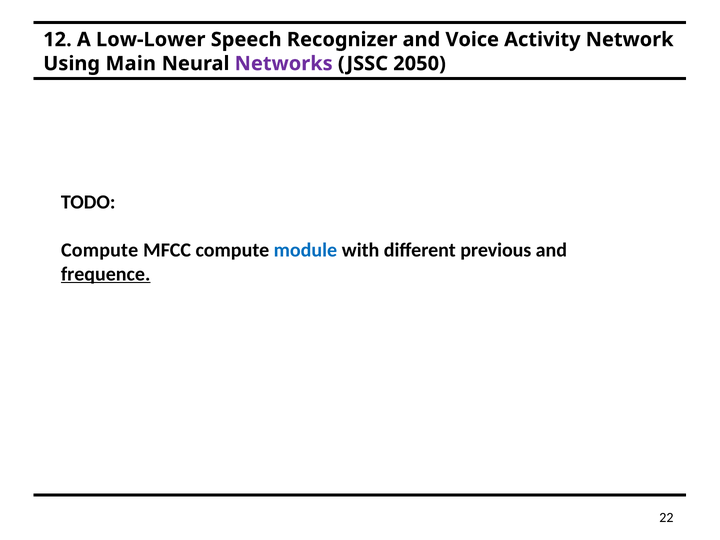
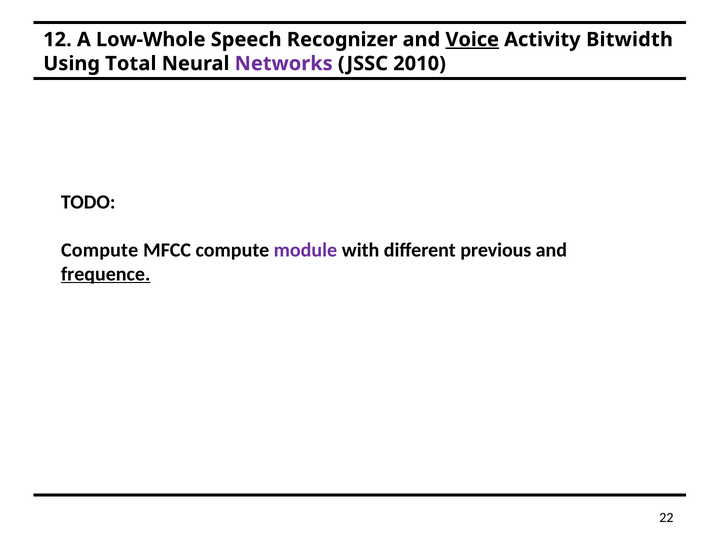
Low-Lower: Low-Lower -> Low-Whole (151, 40)
Voice underline: none -> present (472, 40)
Network: Network -> Bitwidth (630, 40)
Main: Main -> Total (131, 64)
2050: 2050 -> 2010 (420, 64)
module colour: blue -> purple (305, 250)
